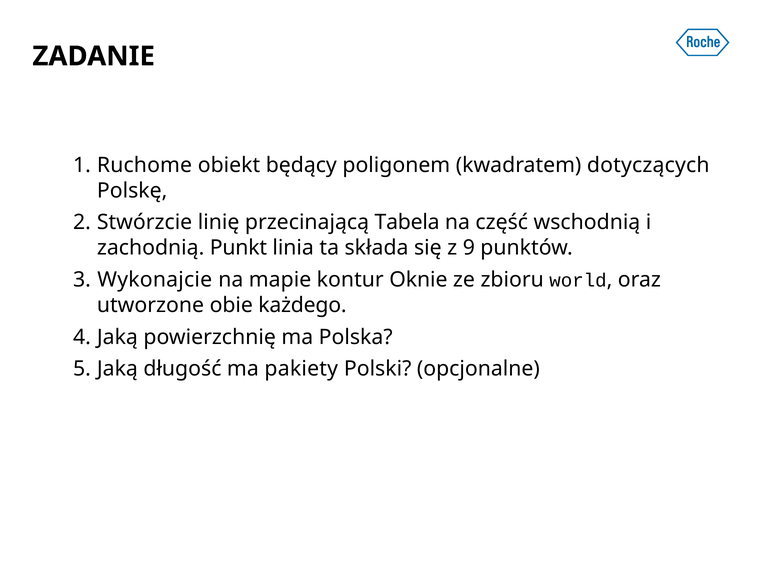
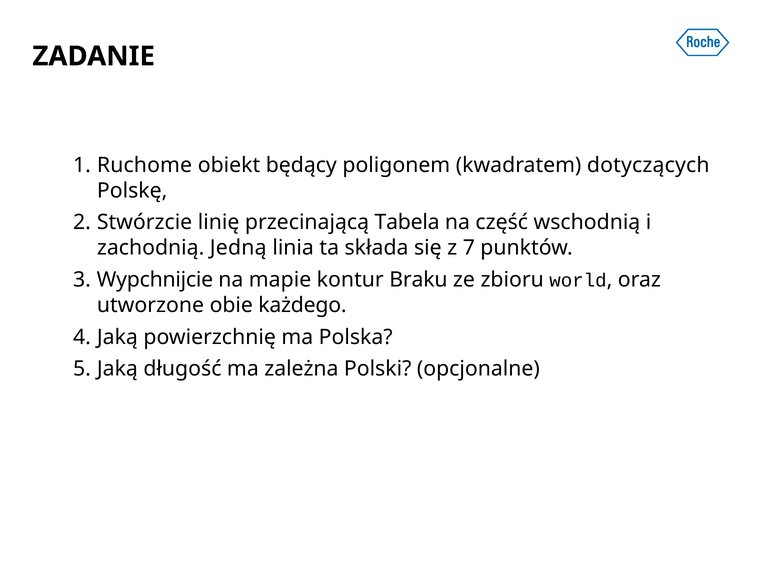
Punkt: Punkt -> Jedną (238, 248)
9: 9 -> 7 (469, 248)
Wykonajcie: Wykonajcie -> Wypchnijcie (155, 280)
Oknie: Oknie -> Braku (418, 280)
pakiety: pakiety -> zależna (301, 369)
